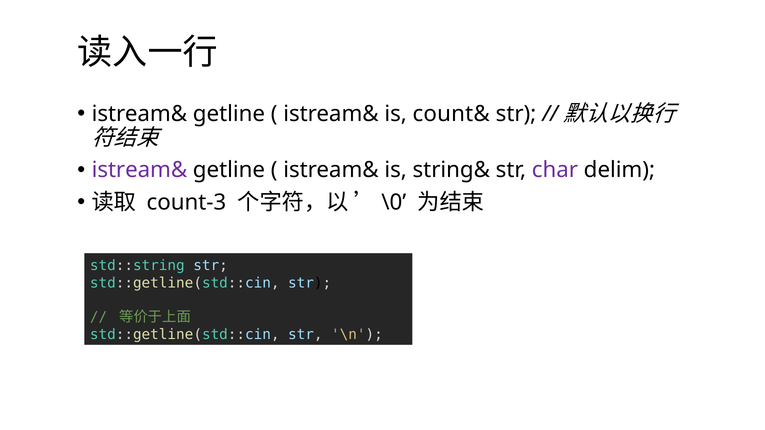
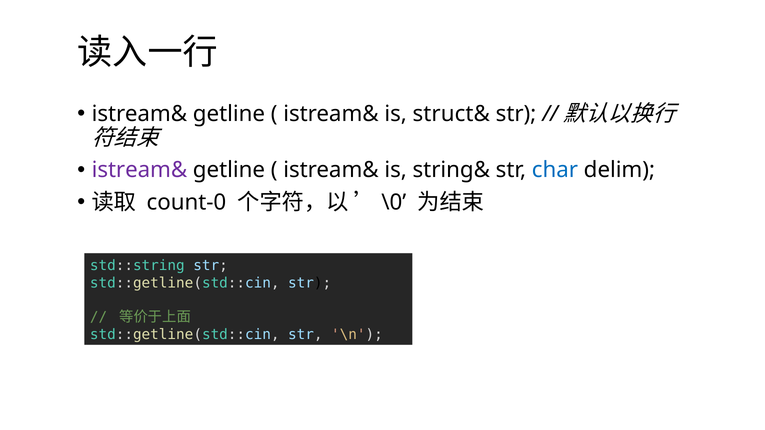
count&: count& -> struct& (451, 114)
char colour: purple -> blue (555, 170)
count-3: count-3 -> count-0 (186, 202)
